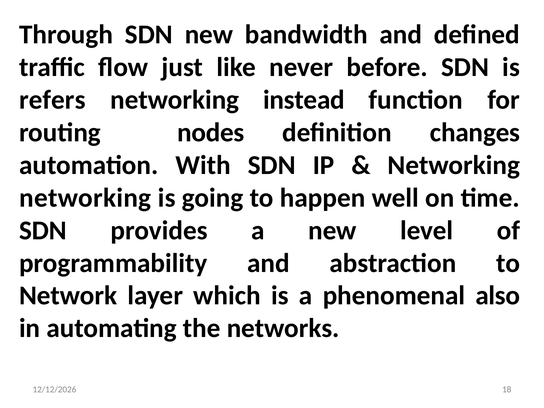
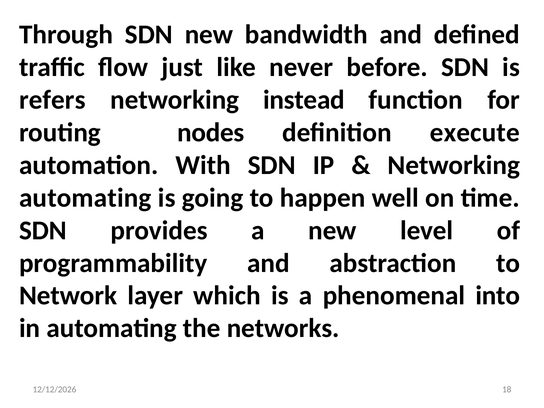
changes: changes -> execute (475, 132)
networking: networking -> automating (85, 198)
also: also -> into (498, 296)
